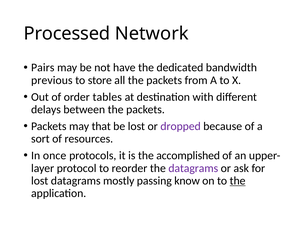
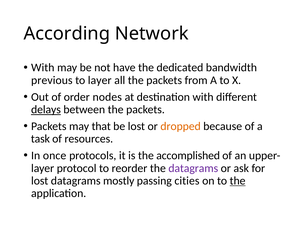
Processed: Processed -> According (67, 34)
Pairs: Pairs -> With (43, 68)
to store: store -> layer (100, 80)
tables: tables -> nodes (107, 97)
delays underline: none -> present (46, 110)
dropped colour: purple -> orange (181, 126)
sort: sort -> task (40, 139)
know: know -> cities (187, 181)
